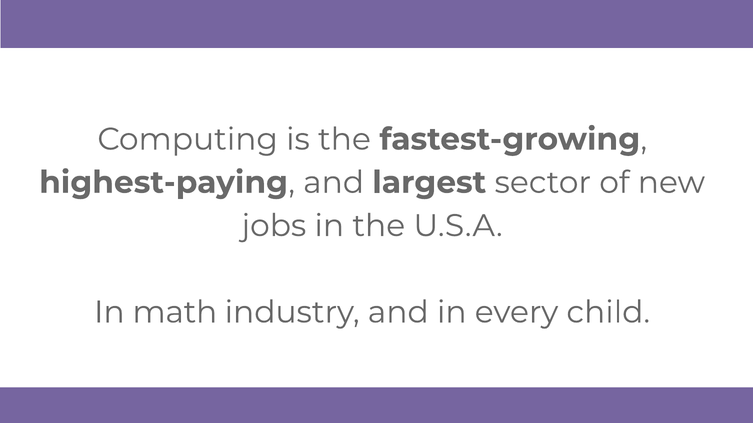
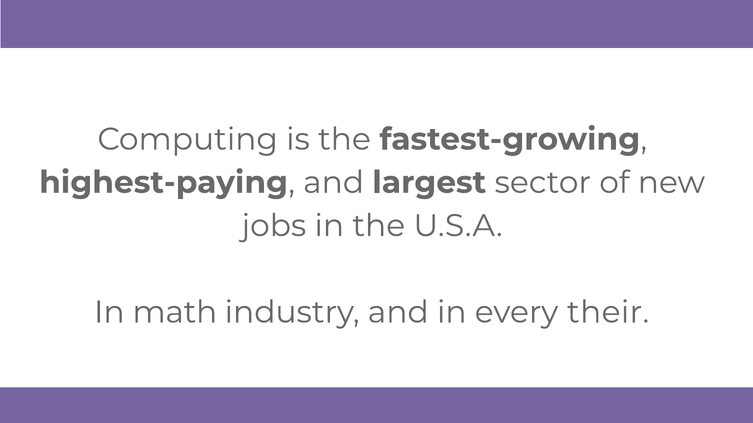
child: child -> their (608, 313)
